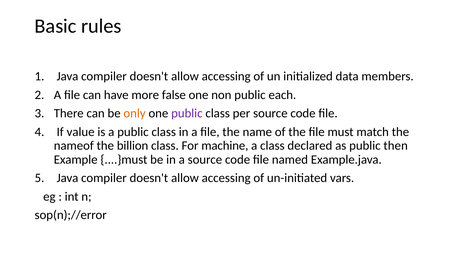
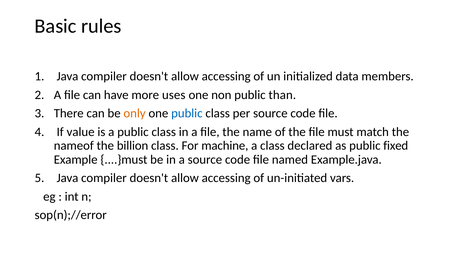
false: false -> uses (174, 95)
each: each -> than (282, 95)
public colour: purple -> blue (187, 114)
then: then -> fixed (396, 146)
